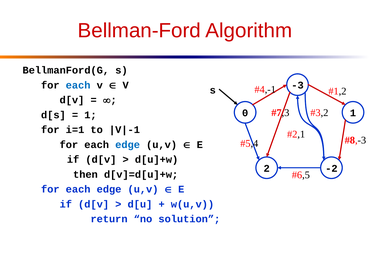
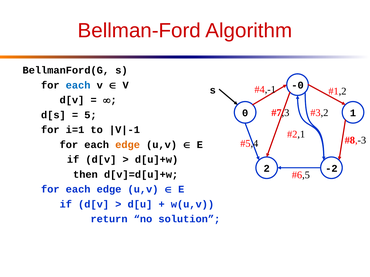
-3: -3 -> -0 (298, 85)
1: 1 -> 5 (90, 115)
edge colour: blue -> orange (128, 145)
